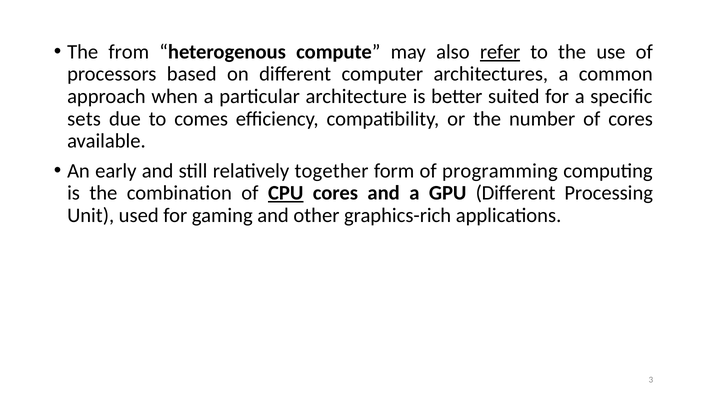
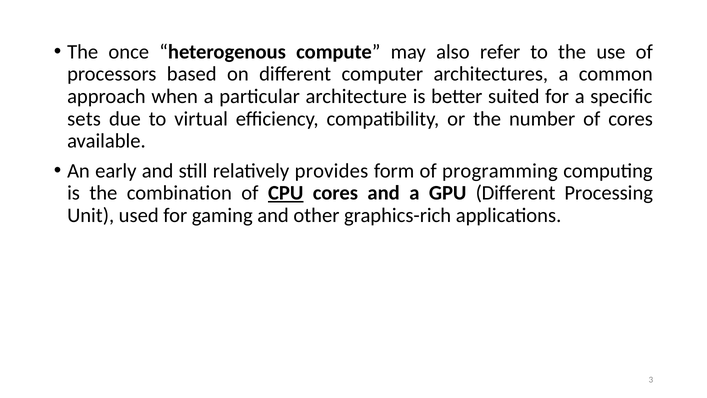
from: from -> once (129, 52)
refer underline: present -> none (500, 52)
comes: comes -> virtual (201, 119)
together: together -> provides (331, 171)
